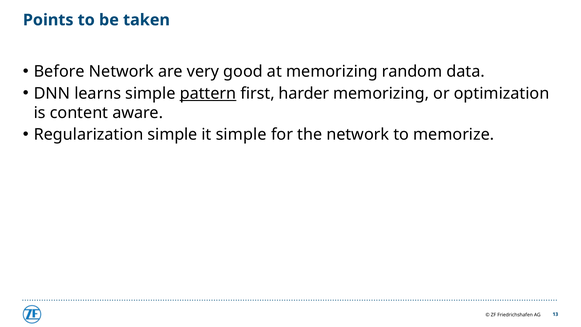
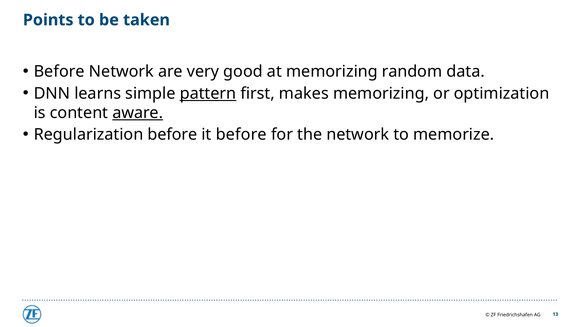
harder: harder -> makes (304, 93)
aware underline: none -> present (138, 113)
Regularization simple: simple -> before (172, 135)
it simple: simple -> before (241, 135)
